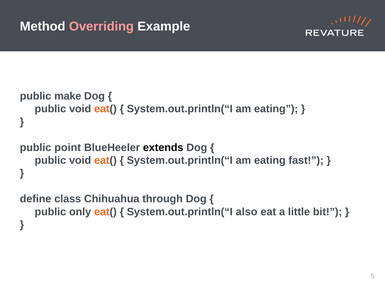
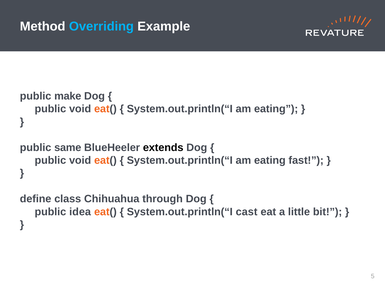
Overriding colour: pink -> light blue (101, 26)
point: point -> same (68, 147)
only: only -> idea (80, 212)
also: also -> cast (247, 212)
